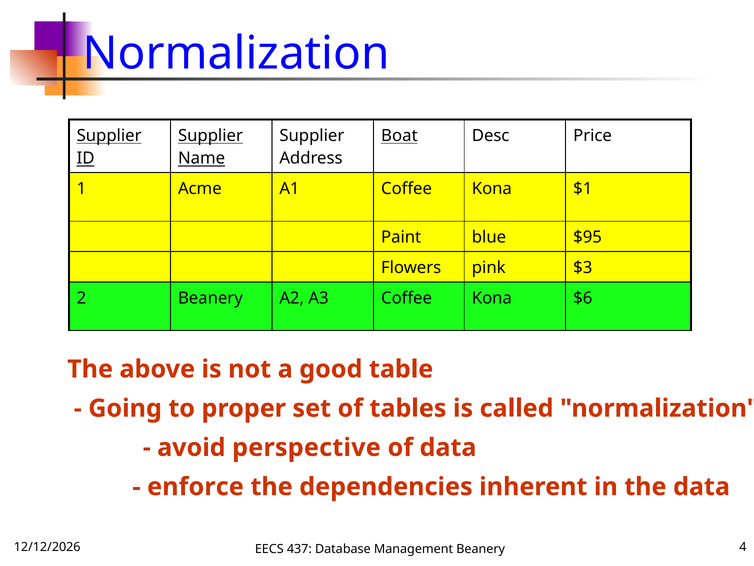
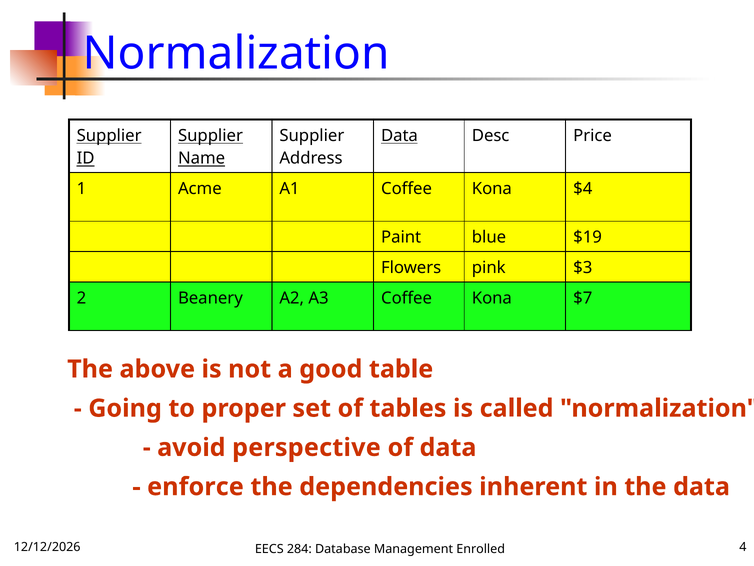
Boat: Boat -> Data (399, 135)
$1: $1 -> $4 (583, 189)
$95: $95 -> $19 (588, 237)
$6: $6 -> $7 (583, 298)
437: 437 -> 284 (299, 549)
Management Beanery: Beanery -> Enrolled (481, 549)
